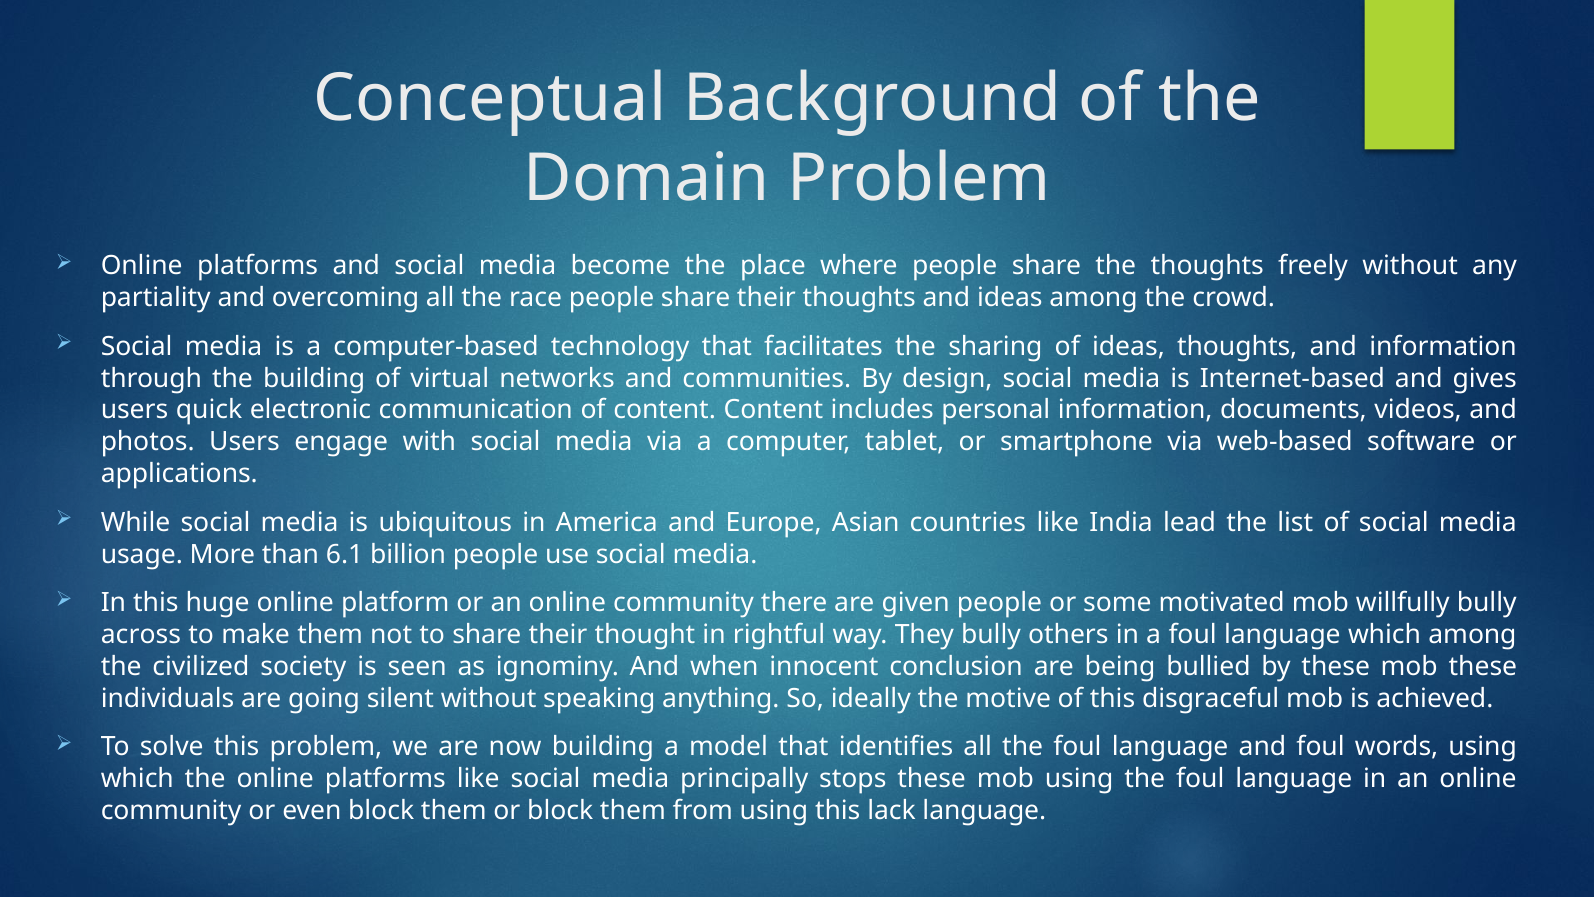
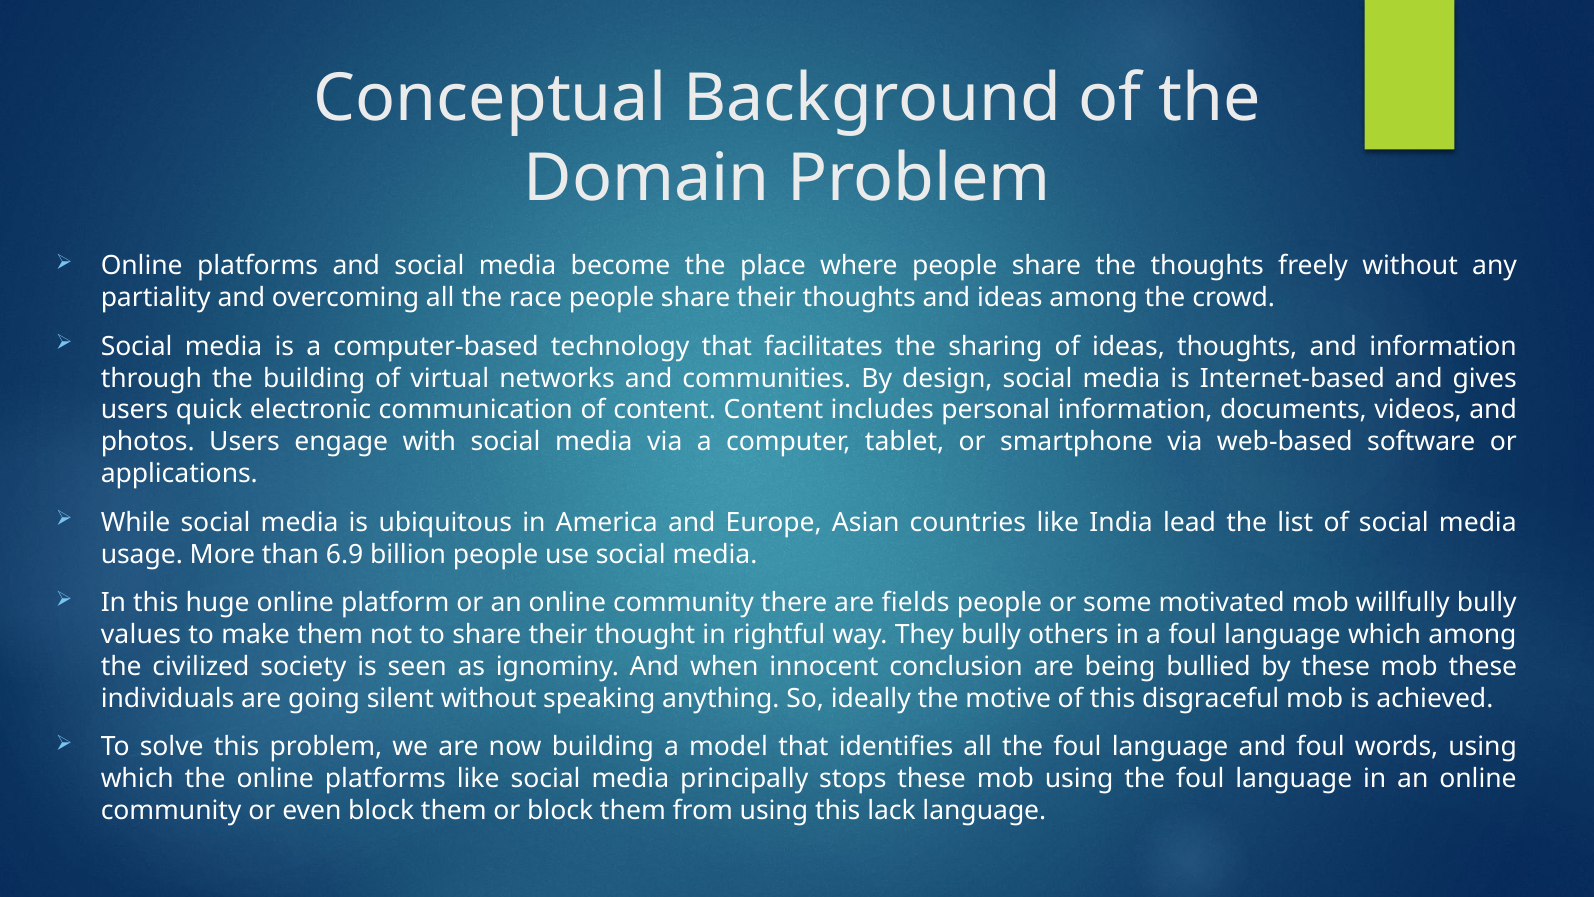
6.1: 6.1 -> 6.9 (345, 554)
given: given -> fields (916, 603)
across: across -> values (141, 634)
